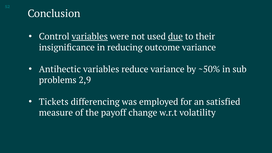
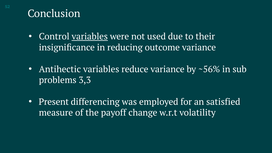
due underline: present -> none (175, 37)
~50%: ~50% -> ~56% (209, 69)
2,9: 2,9 -> 3,3 (85, 80)
Tickets: Tickets -> Present (54, 102)
